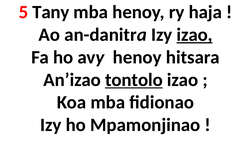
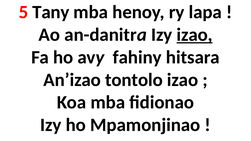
haja: haja -> lapa (205, 12)
avy henoy: henoy -> fahiny (137, 57)
tontolo underline: present -> none (134, 80)
